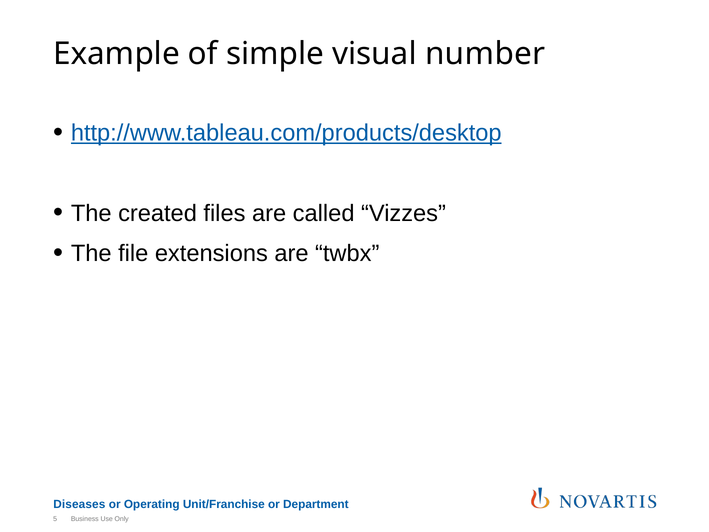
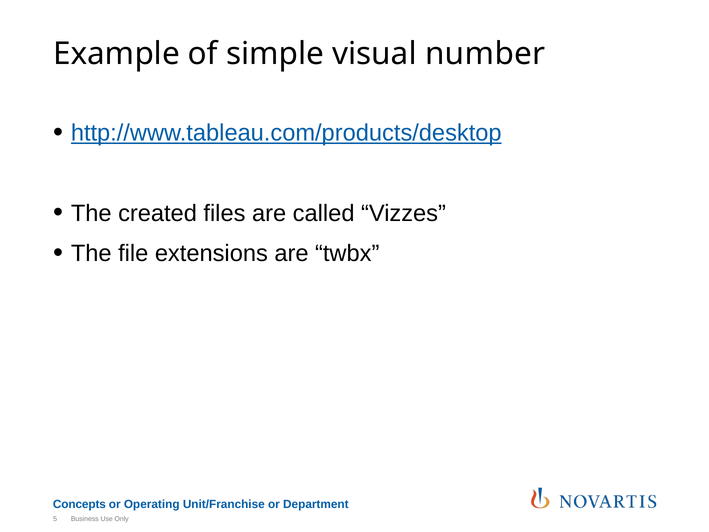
Diseases: Diseases -> Concepts (79, 504)
